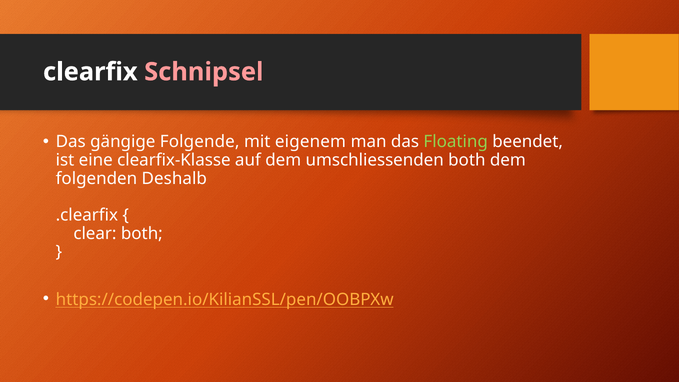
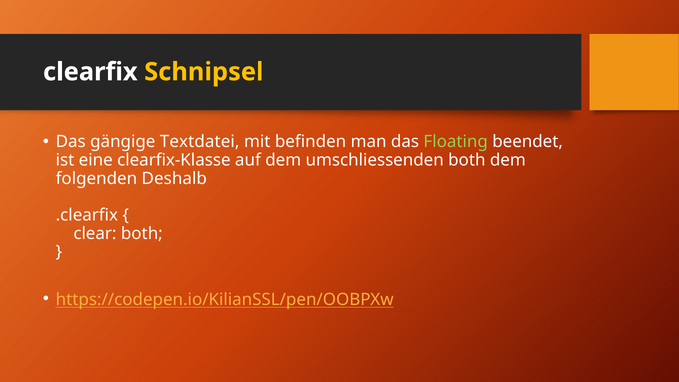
Schnipsel colour: pink -> yellow (204, 72)
Folgende: Folgende -> Textdatei (200, 142)
eigenem: eigenem -> befinden (311, 142)
